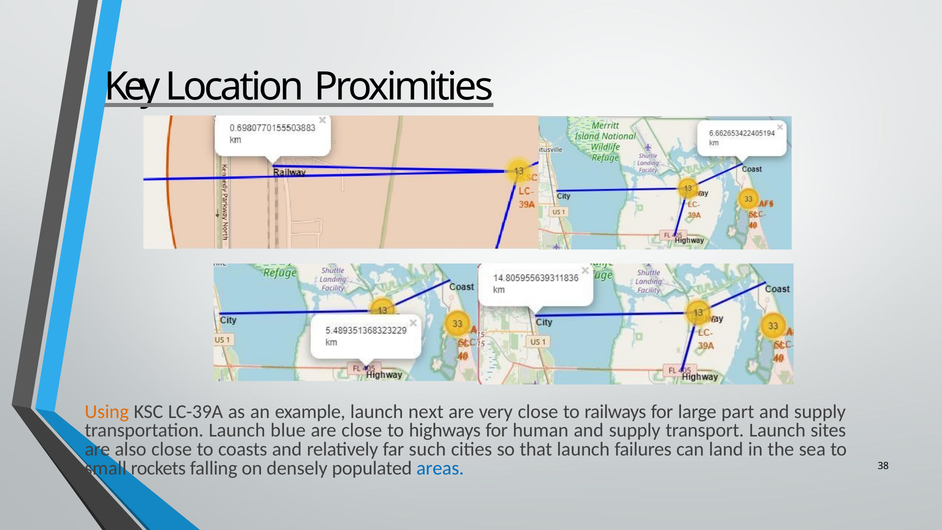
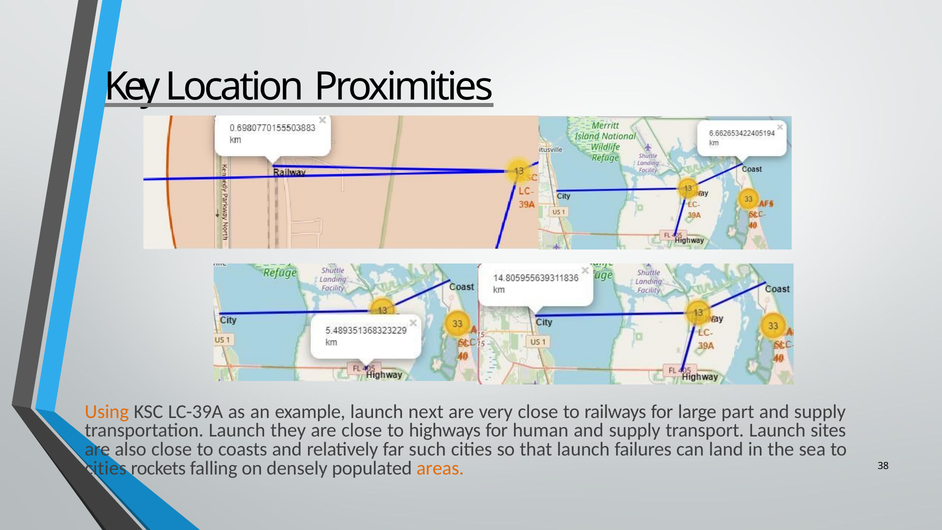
blue: blue -> they (288, 430)
small: small -> cities (106, 468)
areas colour: blue -> orange (440, 468)
